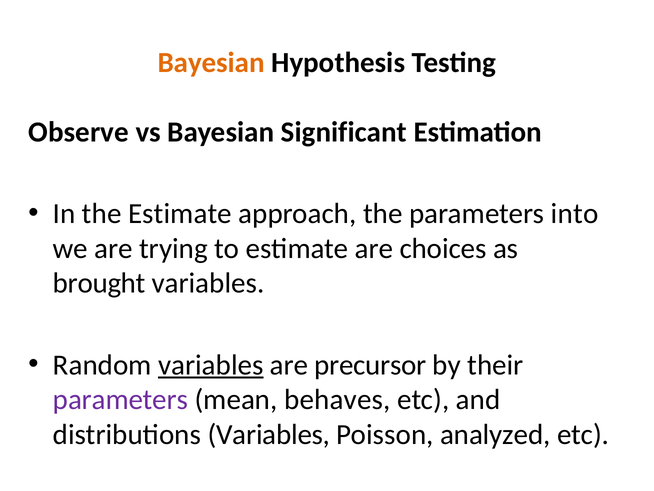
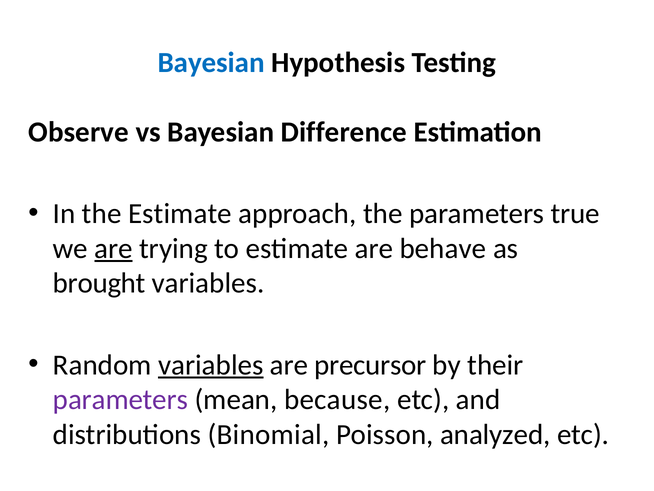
Bayesian colour: orange -> blue (211, 63)
Significant: Significant -> Difference (344, 132)
into: into -> true (575, 213)
are underline: none -> present (114, 248)
choices: choices -> behave (443, 248)
behaves: behaves -> because (337, 399)
distributions Variables: Variables -> Binomial (269, 434)
